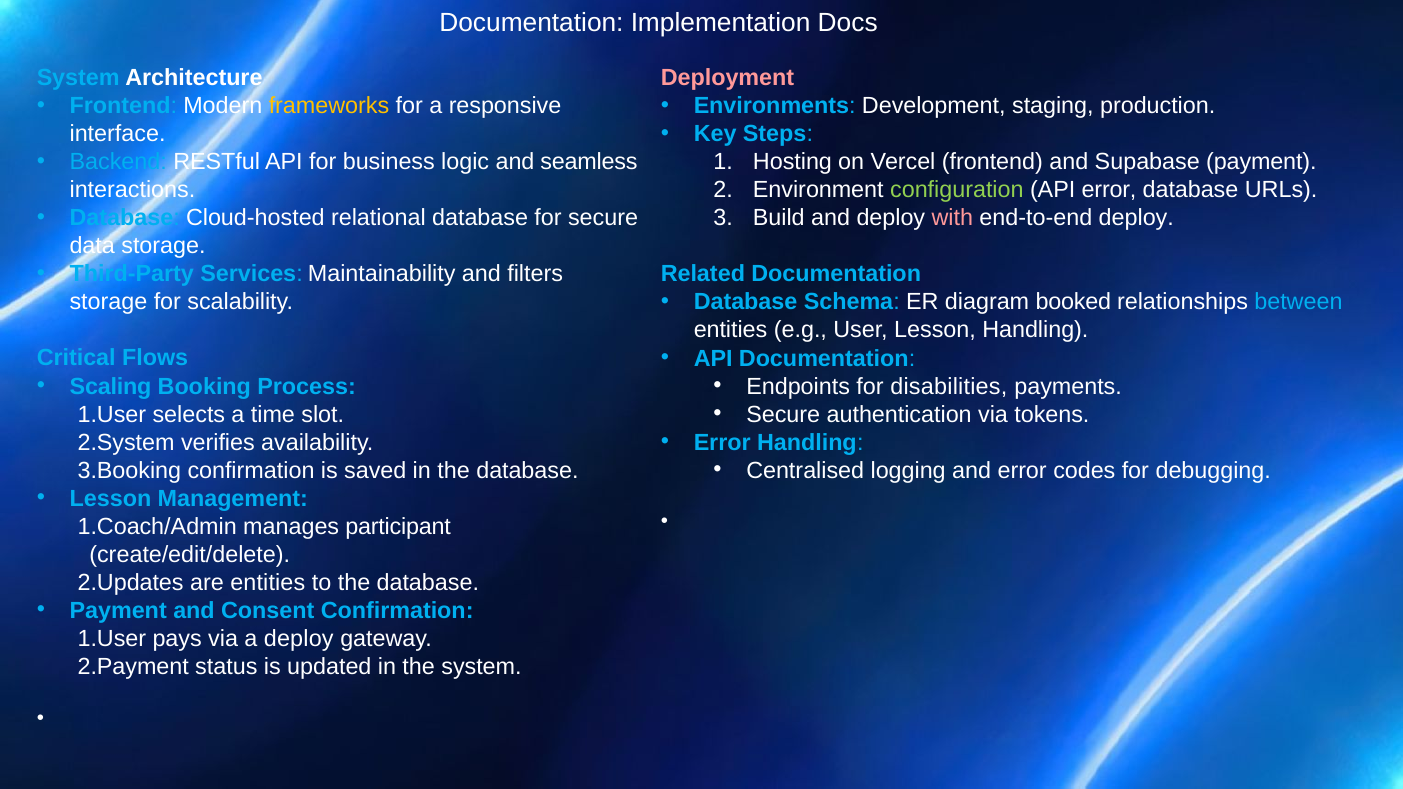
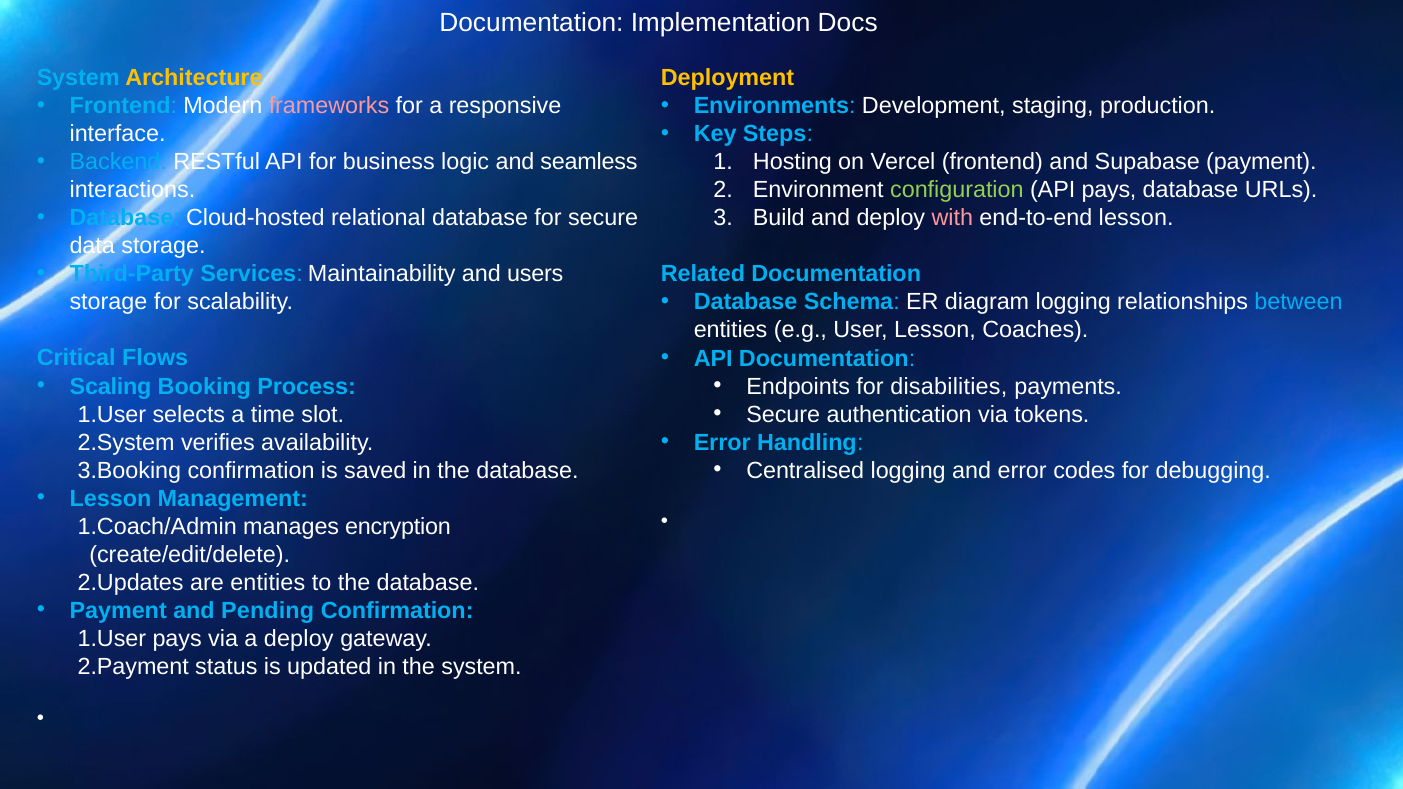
Architecture colour: white -> yellow (194, 78)
Deployment colour: pink -> yellow (728, 78)
frameworks colour: yellow -> pink (329, 106)
API error: error -> pays (1109, 190)
end-to-end deploy: deploy -> lesson (1136, 218)
filters: filters -> users (535, 274)
diagram booked: booked -> logging (1073, 302)
Lesson Handling: Handling -> Coaches (1035, 330)
participant: participant -> encryption (398, 527)
Consent: Consent -> Pending (268, 611)
